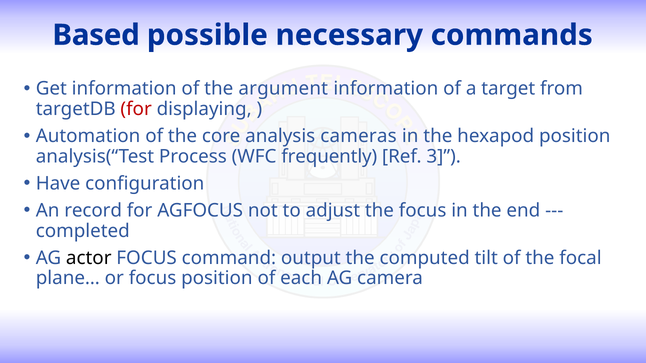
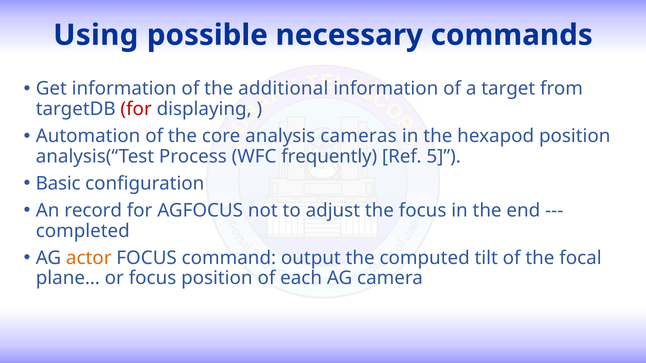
Based: Based -> Using (96, 35)
argument: argument -> additional (283, 89)
3: 3 -> 5 (444, 157)
Have: Have -> Basic (58, 184)
actor colour: black -> orange (89, 258)
